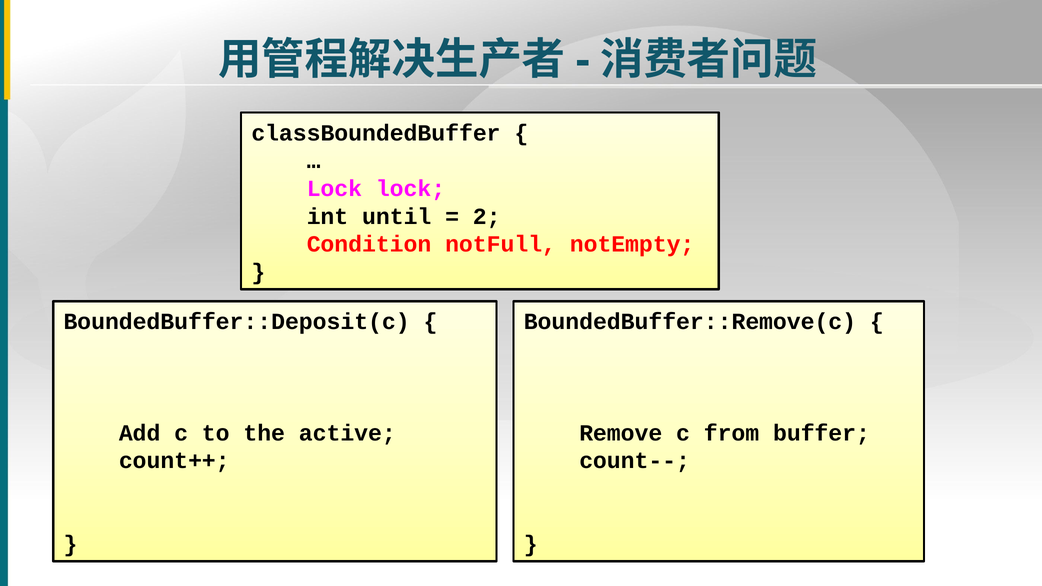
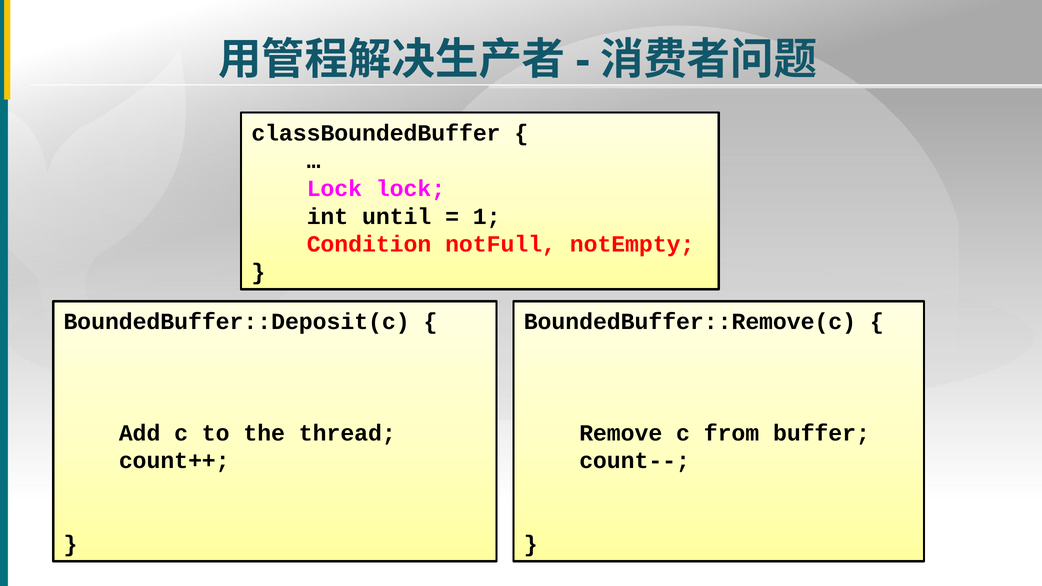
2: 2 -> 1 (487, 216)
active: active -> thread (347, 433)
